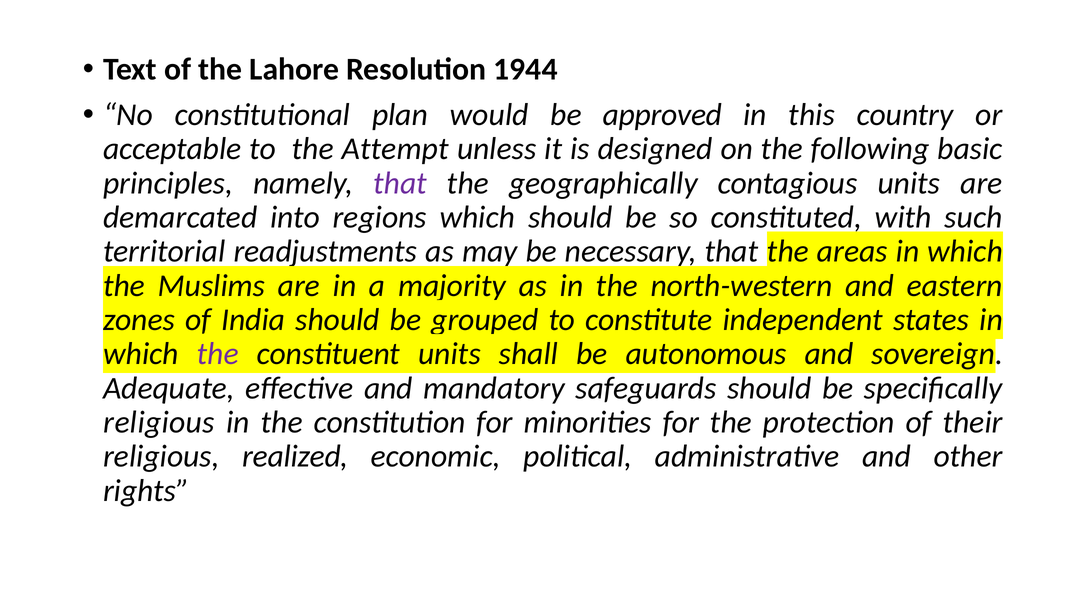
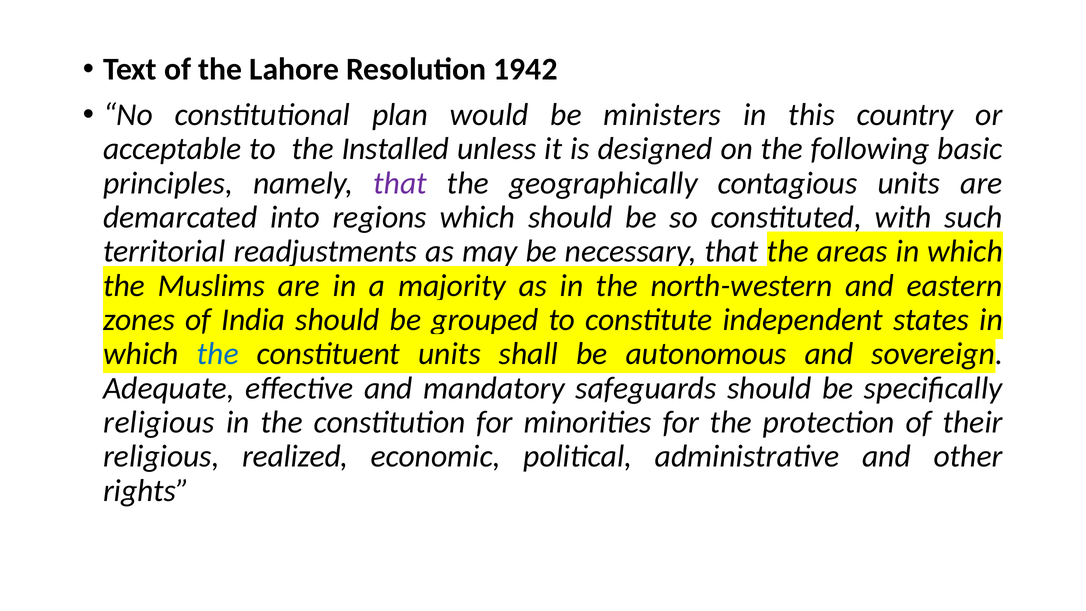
1944: 1944 -> 1942 (525, 69)
approved: approved -> ministers (662, 115)
Attempt: Attempt -> Installed (395, 149)
the colour: purple -> blue (218, 354)
